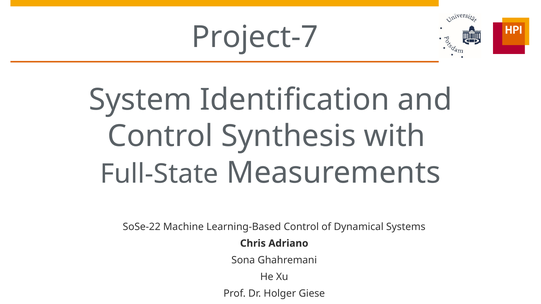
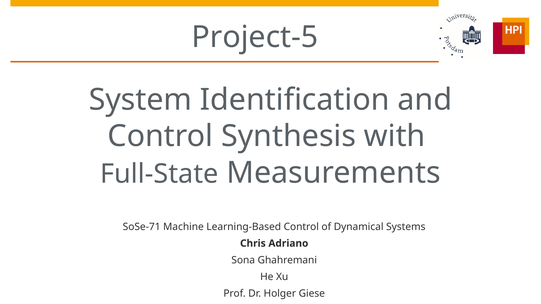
Project-7: Project-7 -> Project-5 (255, 37)
SoSe-22: SoSe-22 -> SoSe-71 (142, 227)
